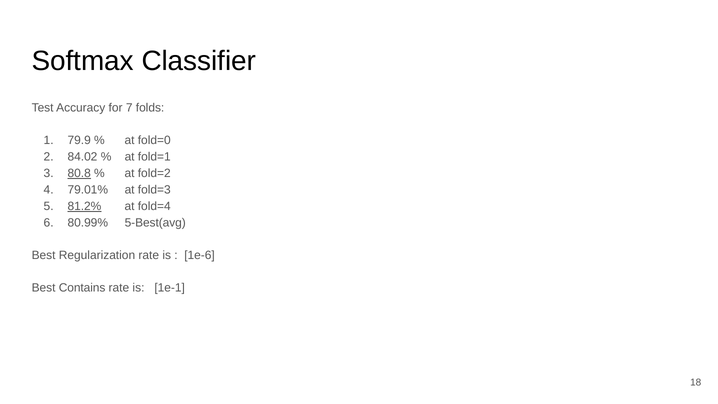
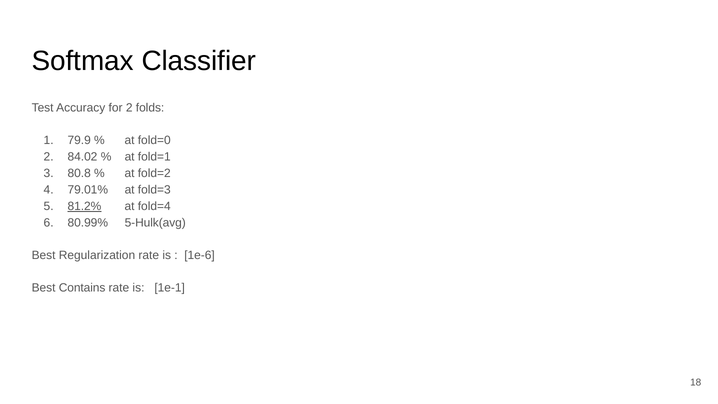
for 7: 7 -> 2 (129, 108)
80.8 underline: present -> none (79, 173)
5-Best(avg: 5-Best(avg -> 5-Hulk(avg (155, 223)
